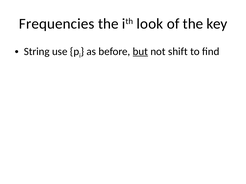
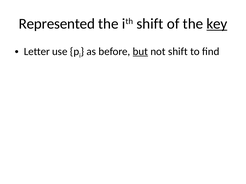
Frequencies: Frequencies -> Represented (57, 24)
ith look: look -> shift (150, 24)
key underline: none -> present (217, 24)
String: String -> Letter (37, 52)
